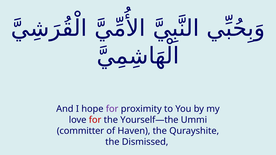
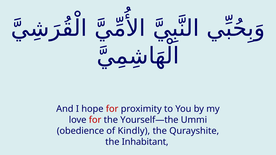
for colour: purple -> red (112, 109)
committer: committer -> obedience (80, 131)
Haven: Haven -> Kindly (134, 131)
Dismissed: Dismissed -> Inhabitant (145, 142)
